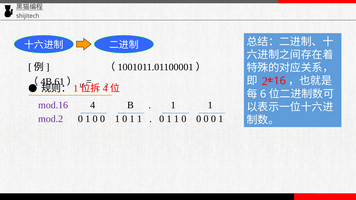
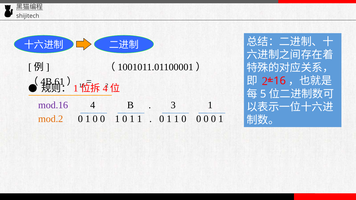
6: 6 -> 5 (263, 94)
1: 1 -> 3 (173, 105)
mod.2 colour: purple -> orange (51, 119)
